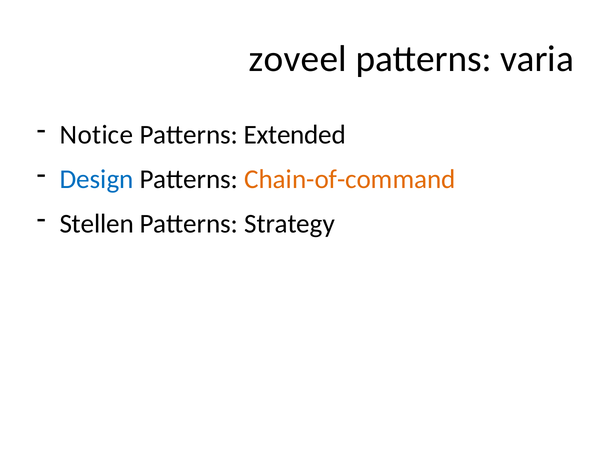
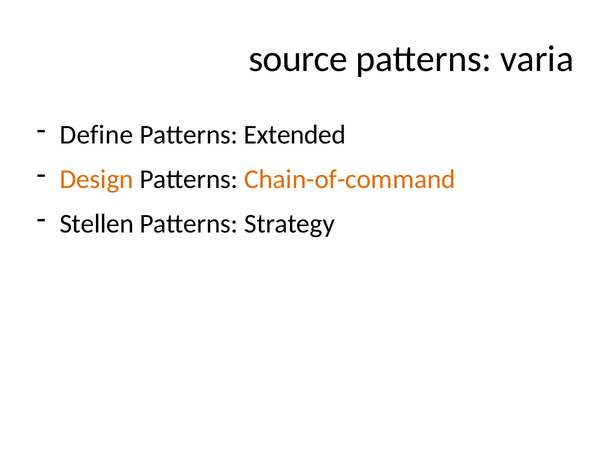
zoveel: zoveel -> source (298, 59)
Notice: Notice -> Define (97, 135)
Design colour: blue -> orange (97, 179)
